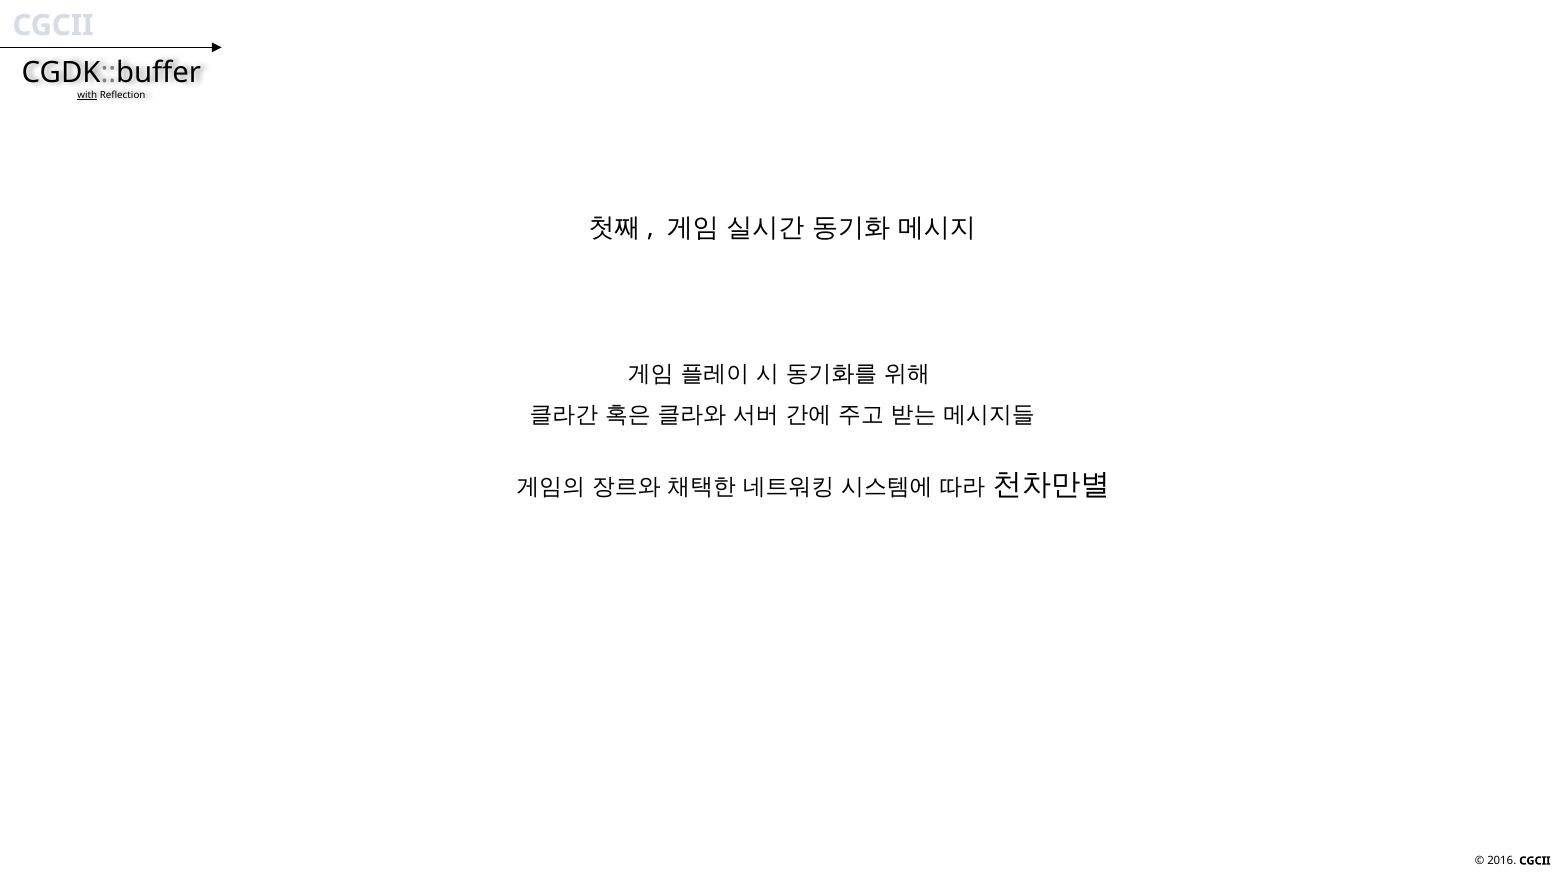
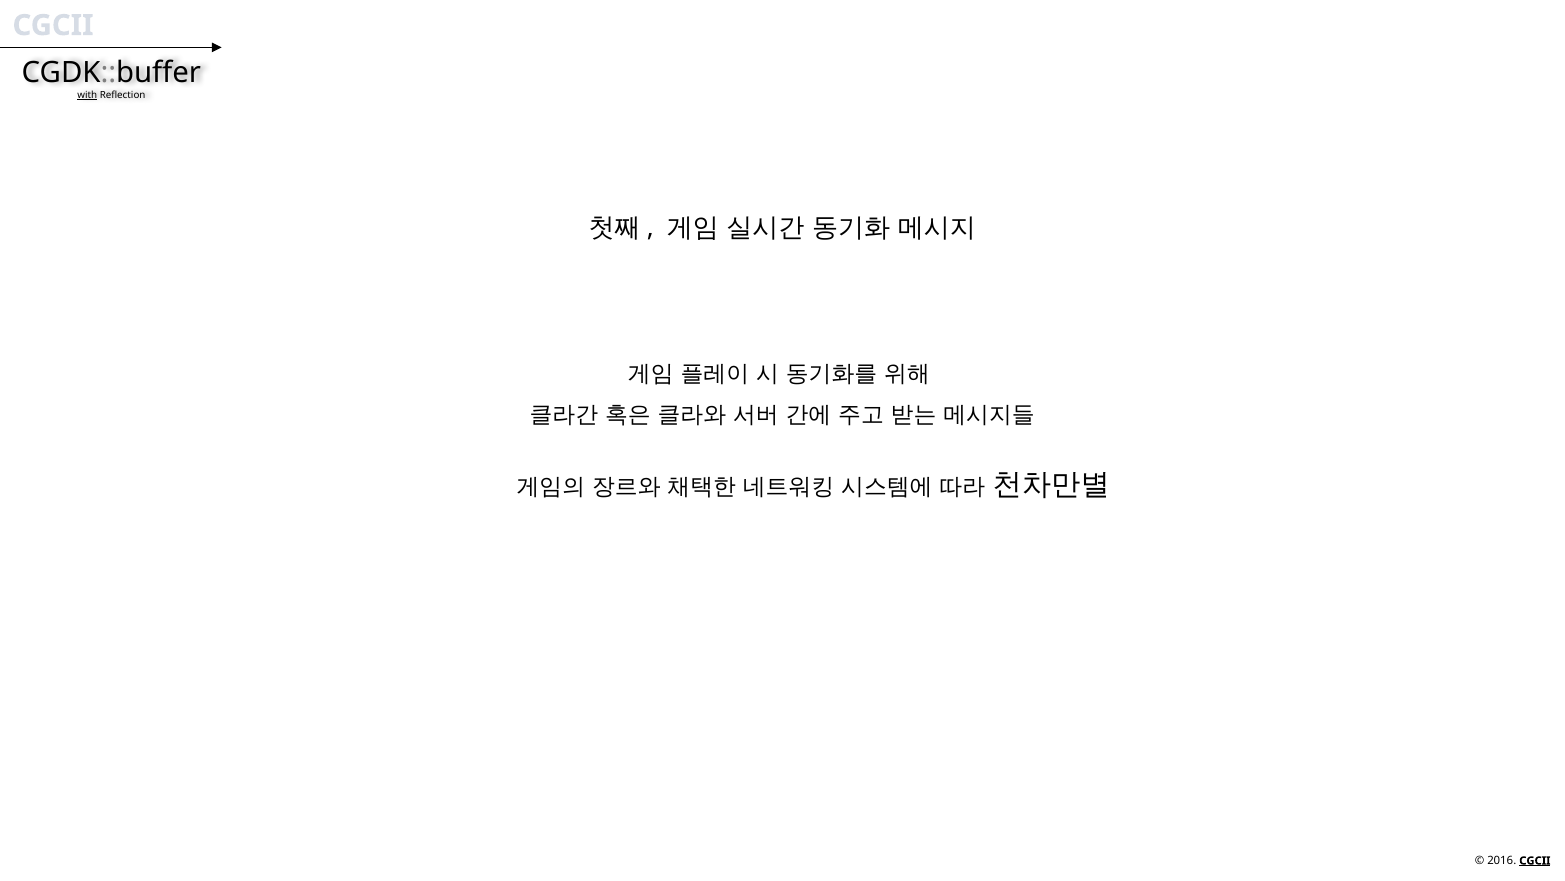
CGCII underline: none -> present (1535, 860)
